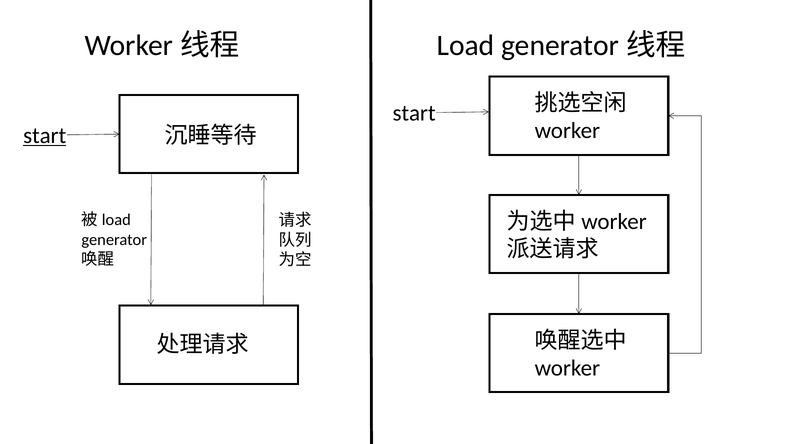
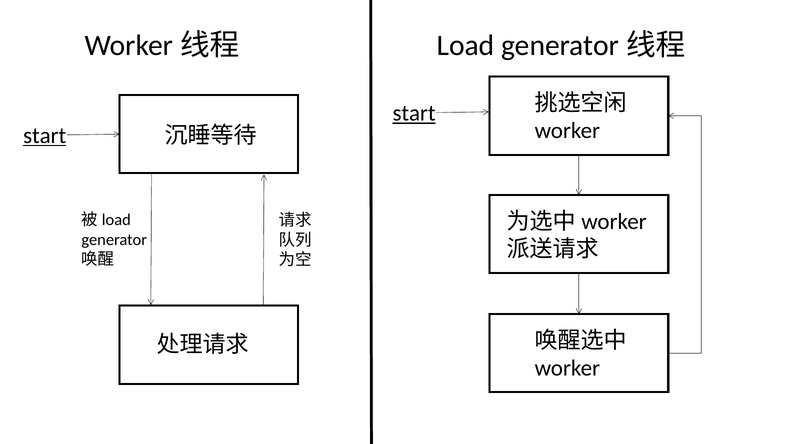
start underline: none -> present (414, 113)
